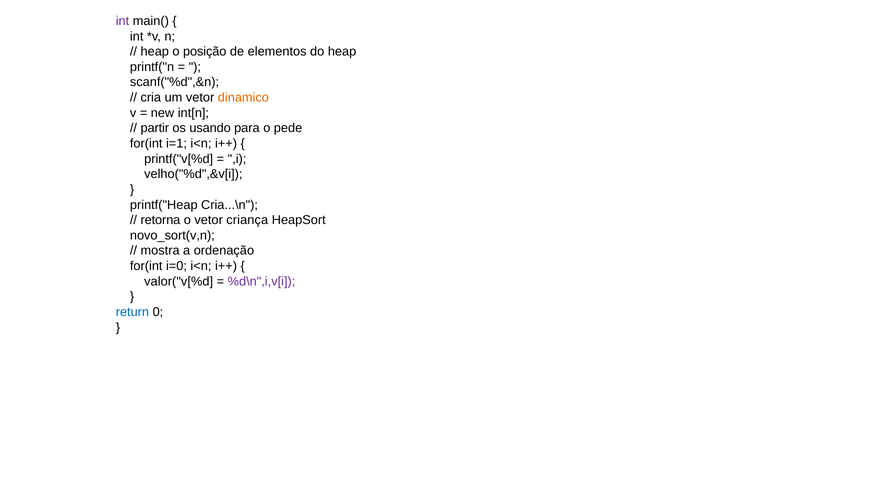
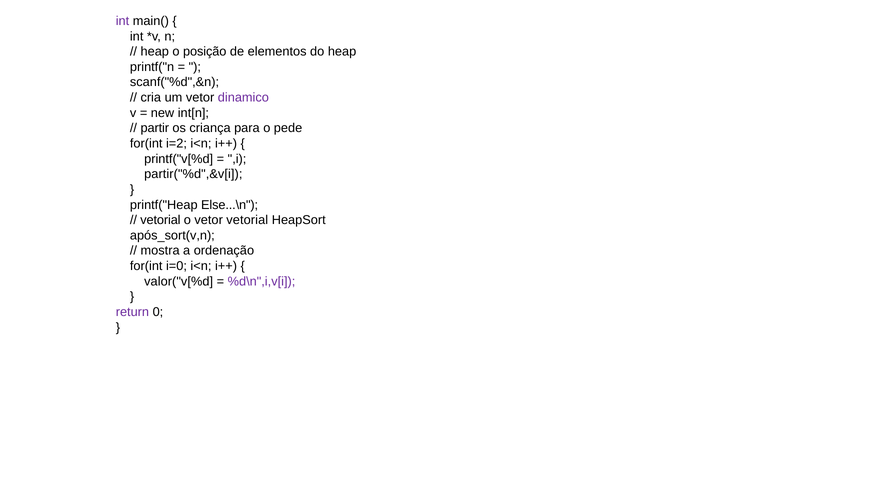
dinamico colour: orange -> purple (243, 98)
usando: usando -> criança (210, 128)
i=1: i=1 -> i=2 (176, 143)
velho("%d",&v[i: velho("%d",&v[i -> partir("%d",&v[i (193, 174)
Cria...\n: Cria...\n -> Else...\n (230, 205)
retorna: retorna -> vetorial (160, 220)
vetor criança: criança -> vetorial (247, 220)
novo_sort(v,n: novo_sort(v,n -> após_sort(v,n (172, 235)
return colour: blue -> purple (132, 312)
